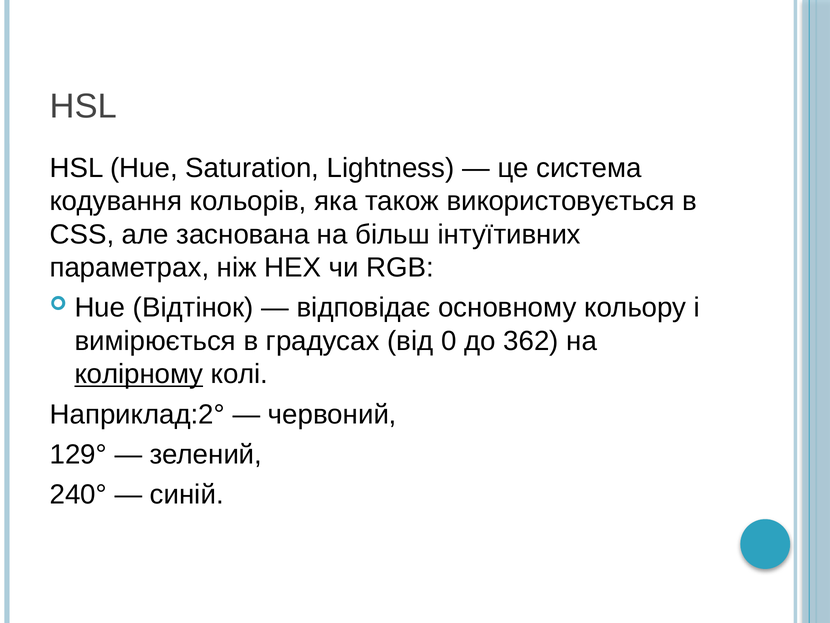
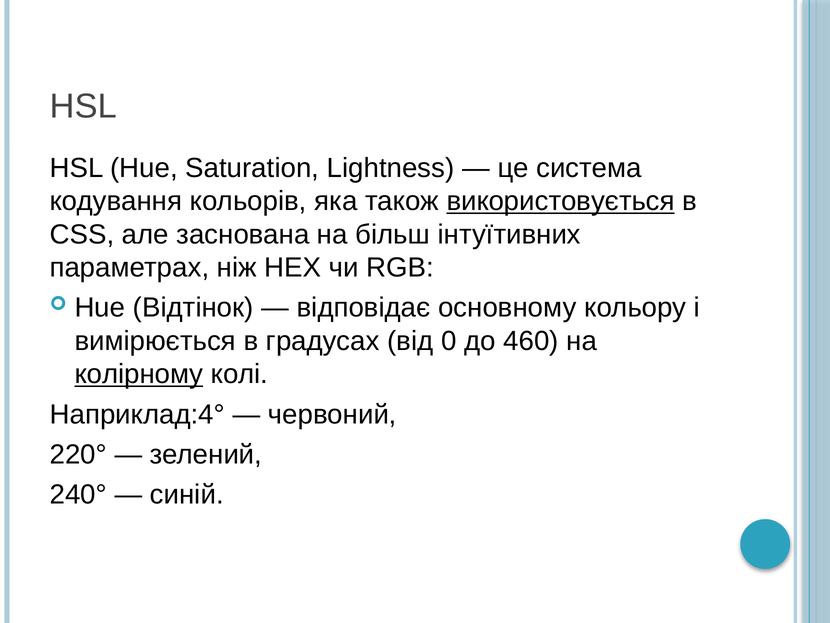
використовується underline: none -> present (561, 201)
362: 362 -> 460 (531, 341)
Наприклад:2°: Наприклад:2° -> Наприклад:4° (137, 414)
129°: 129° -> 220° (78, 454)
